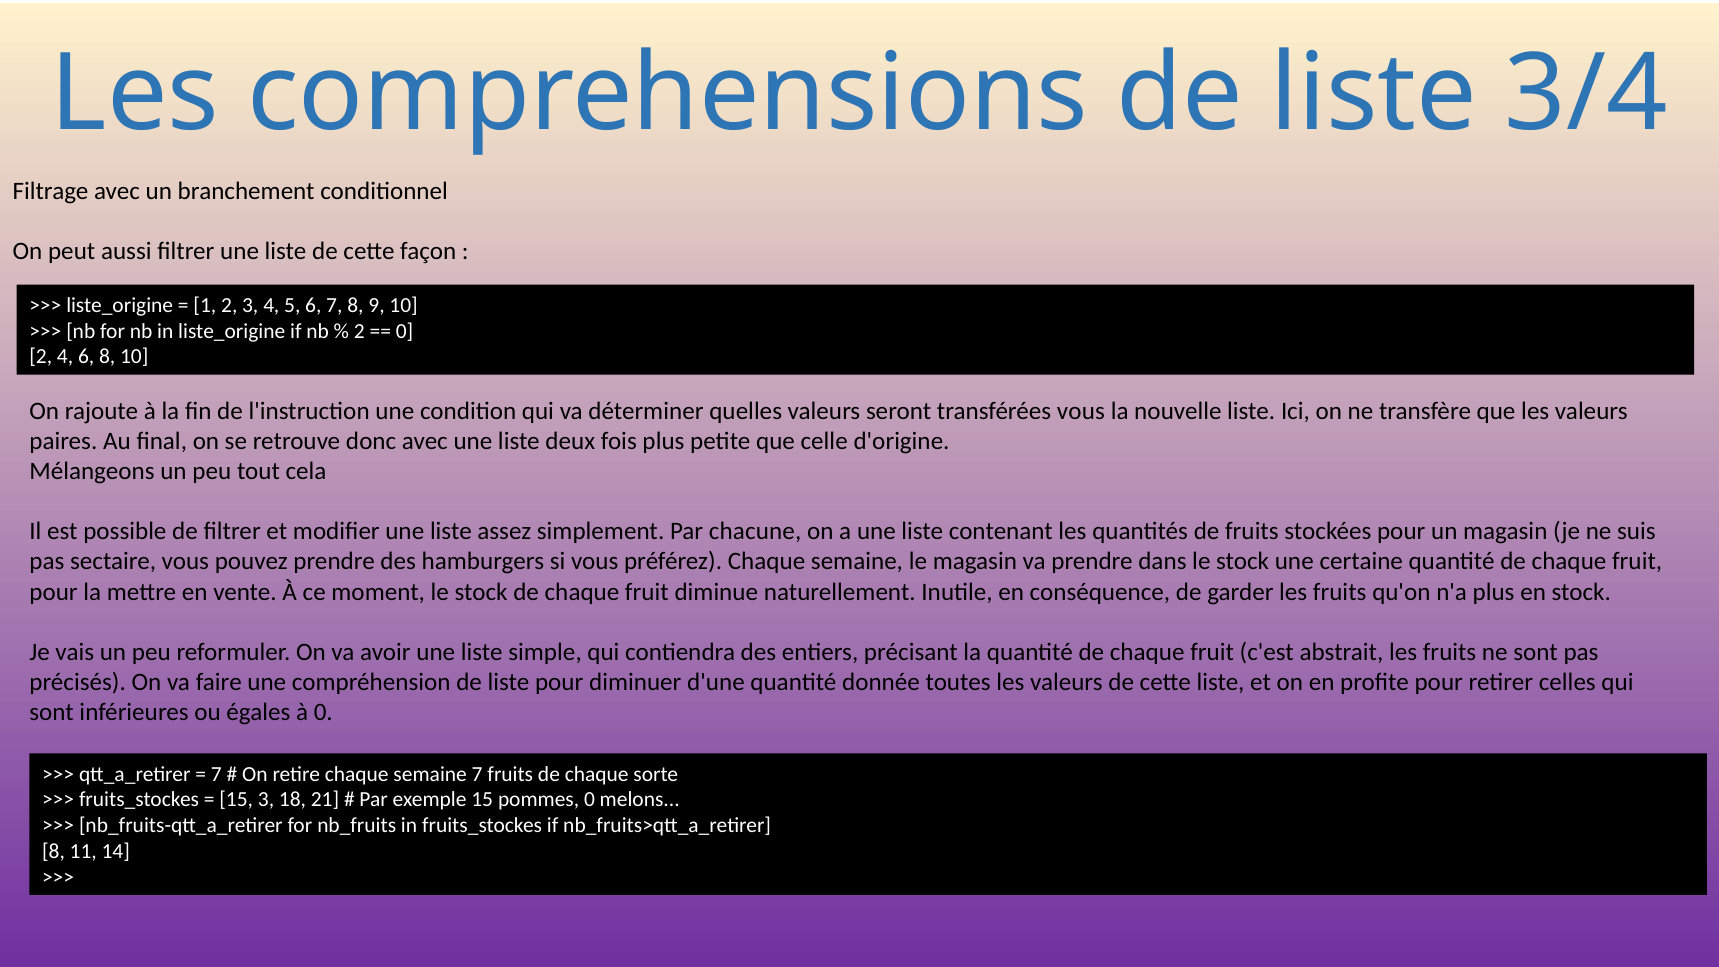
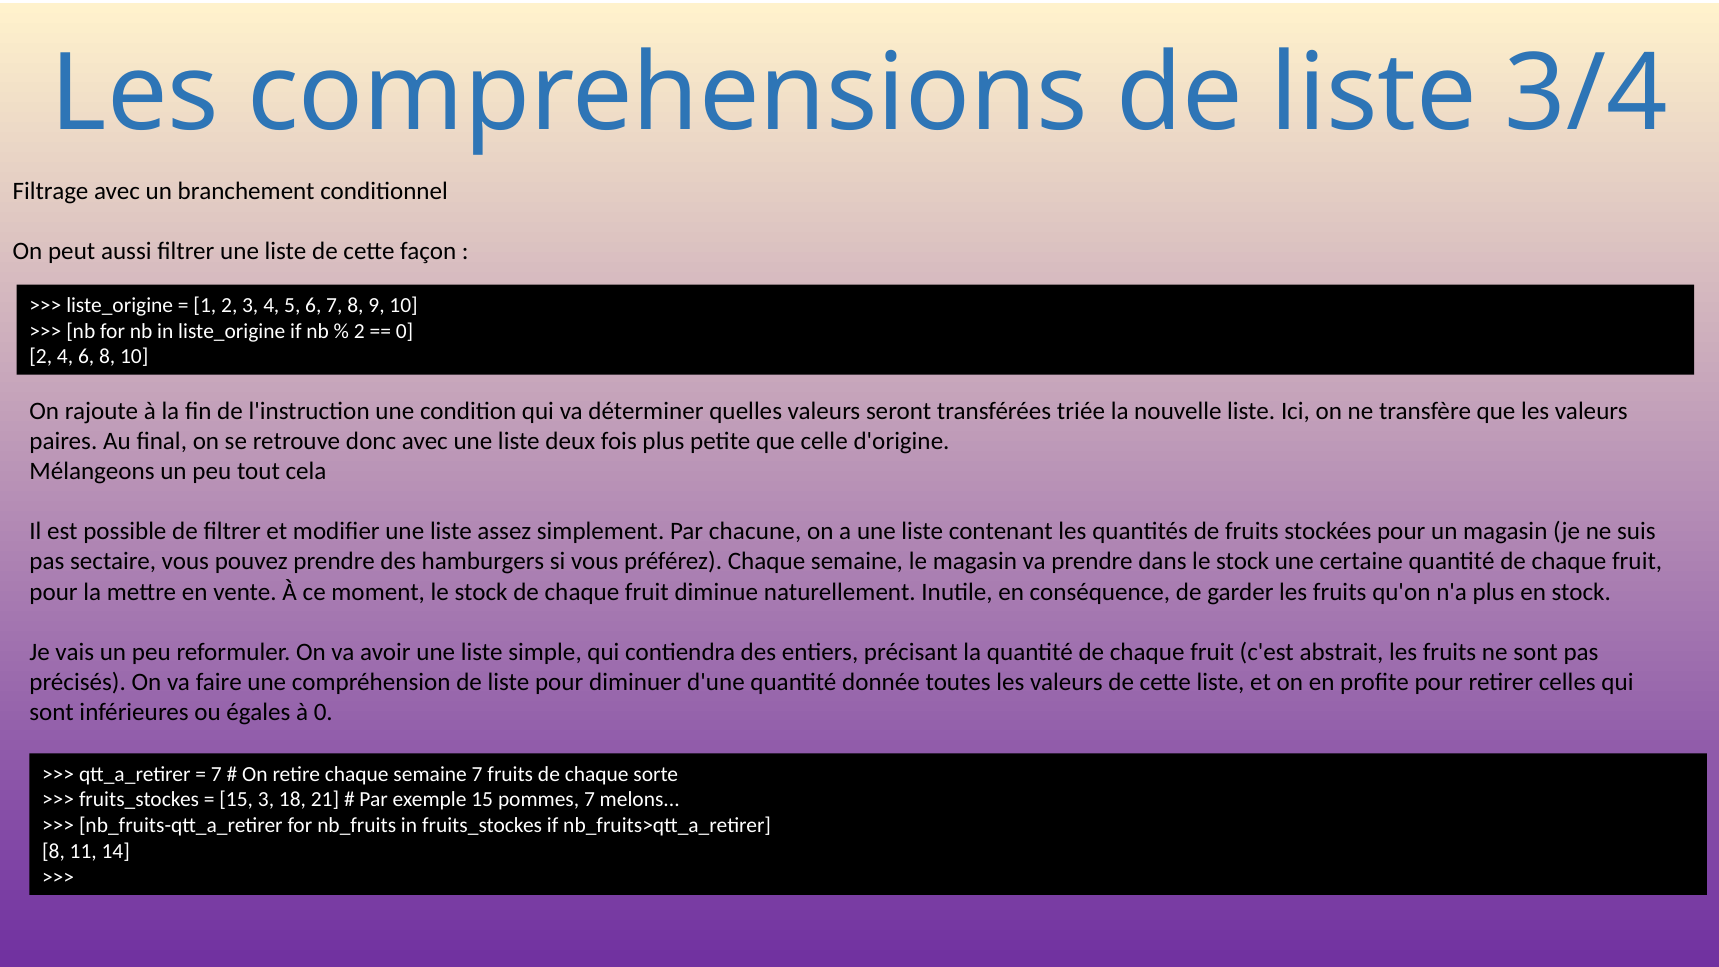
transférées vous: vous -> triée (1081, 411)
pommes 0: 0 -> 7 (589, 800)
